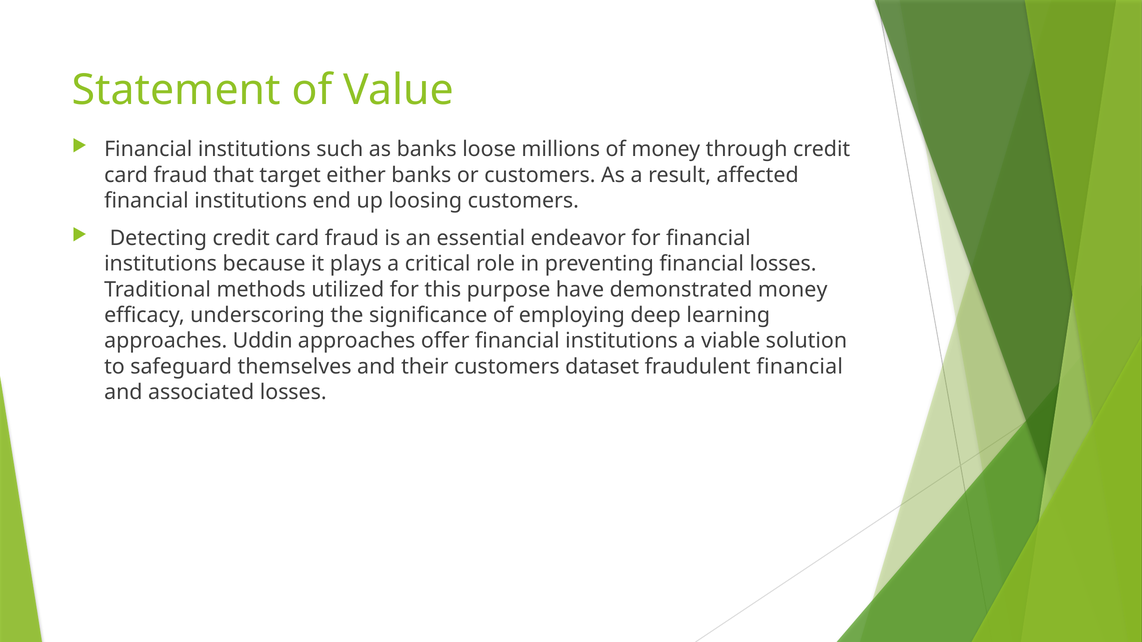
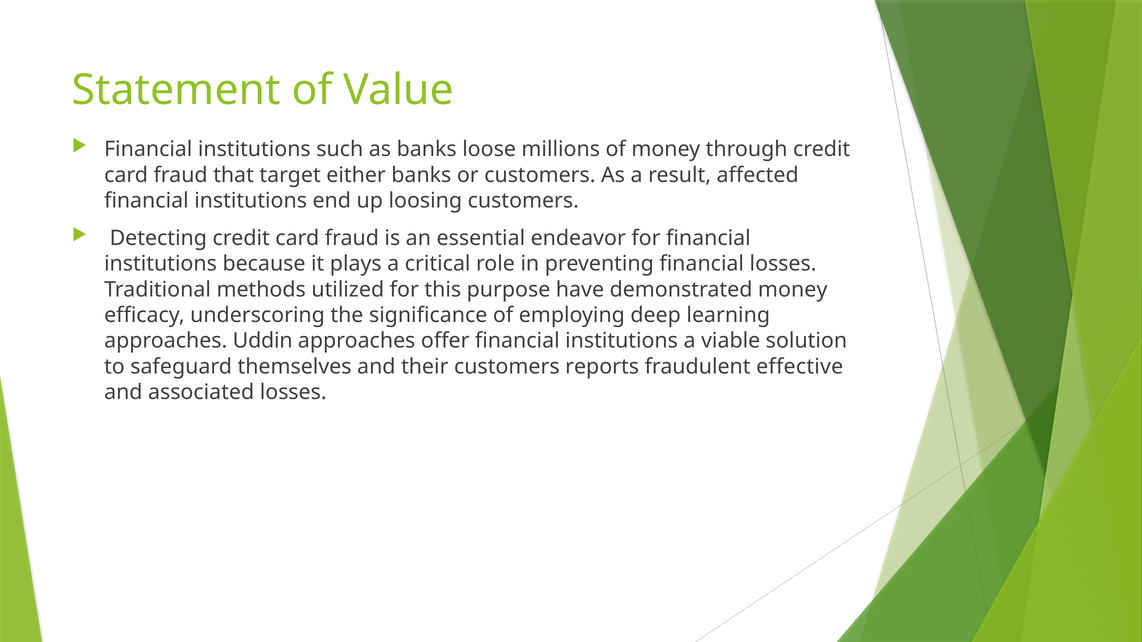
dataset: dataset -> reports (602, 367)
fraudulent financial: financial -> effective (800, 367)
